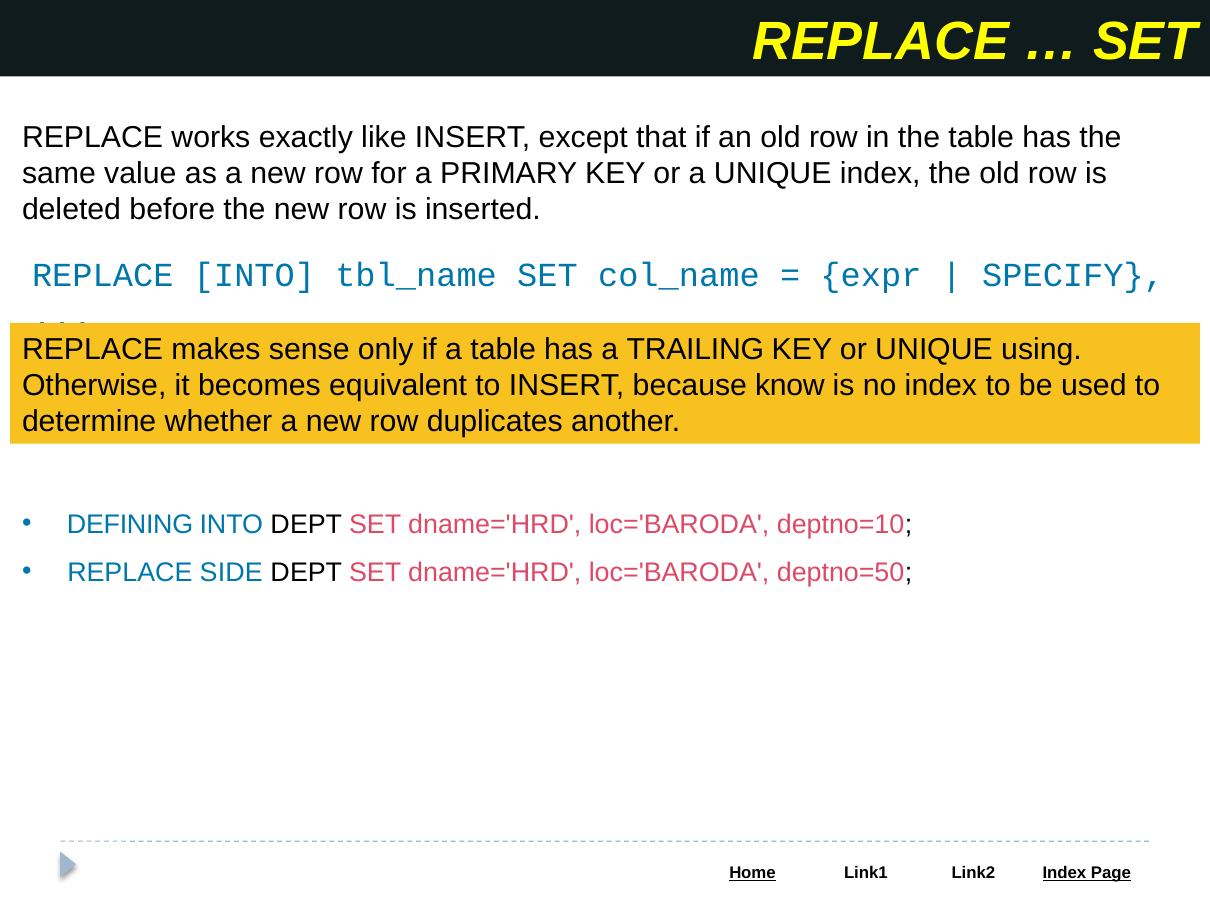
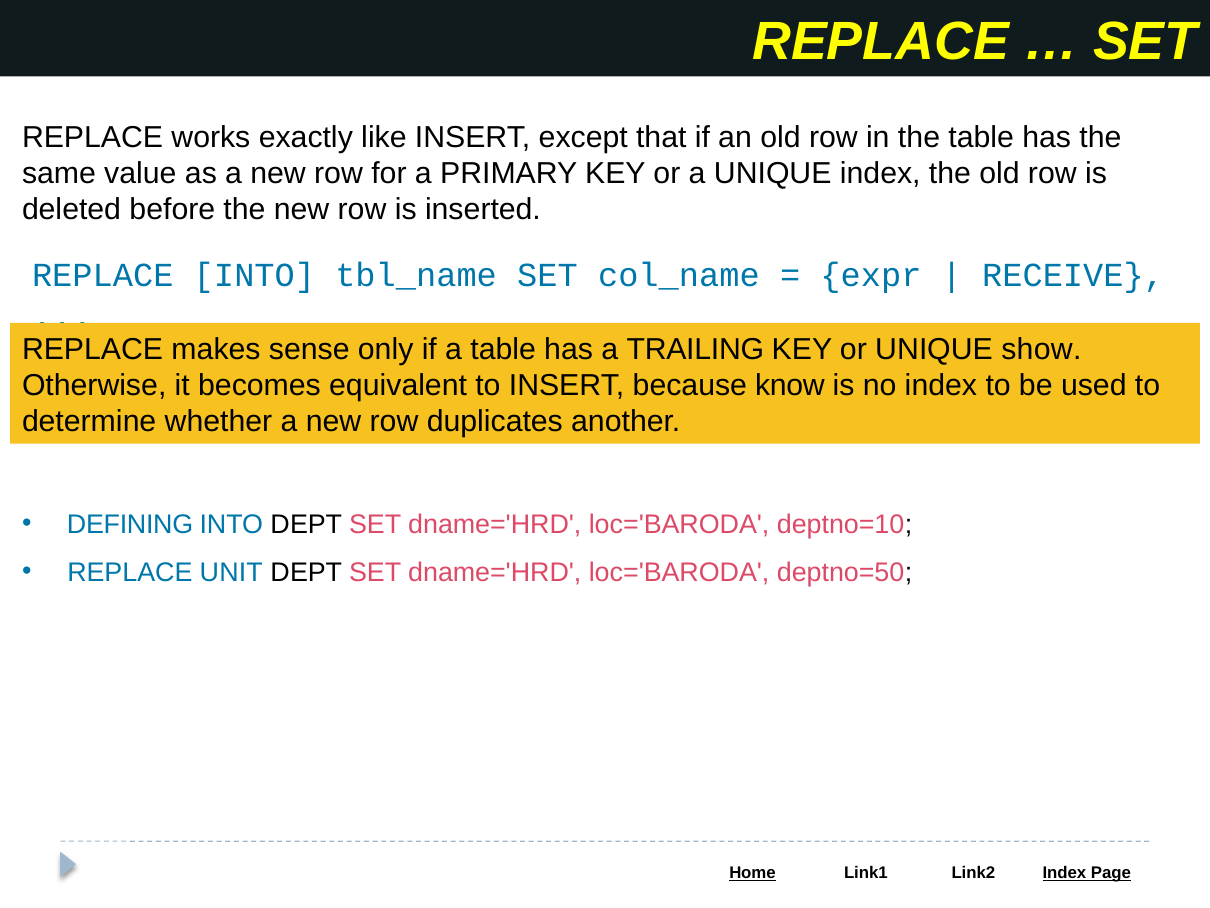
SPECIFY: SPECIFY -> RECEIVE (1073, 276)
using: using -> show (1041, 349)
SIDE: SIDE -> UNIT (231, 572)
